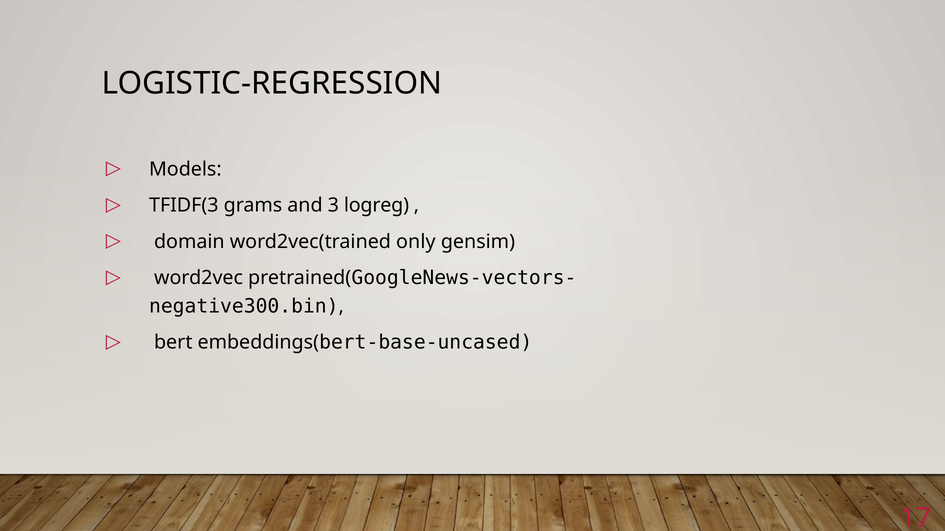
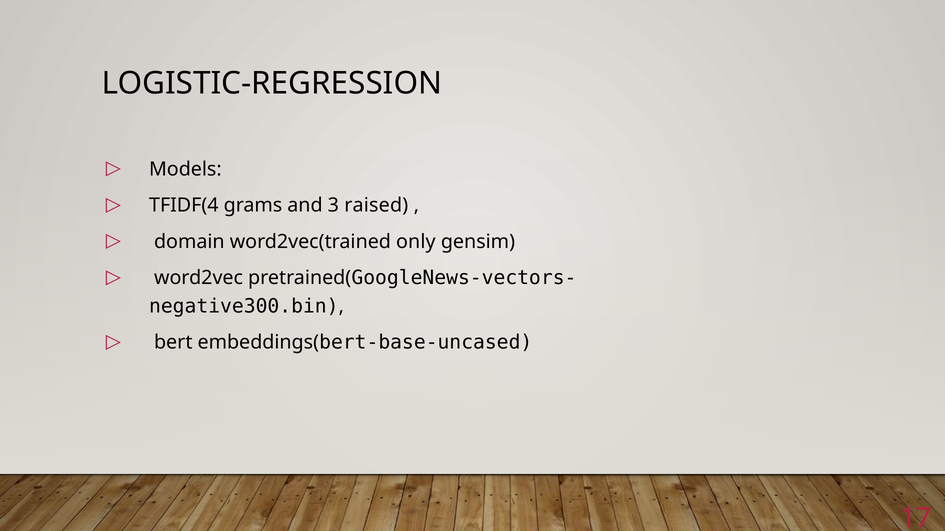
TFIDF(3: TFIDF(3 -> TFIDF(4 (184, 206)
logreg: logreg -> raised (376, 206)
